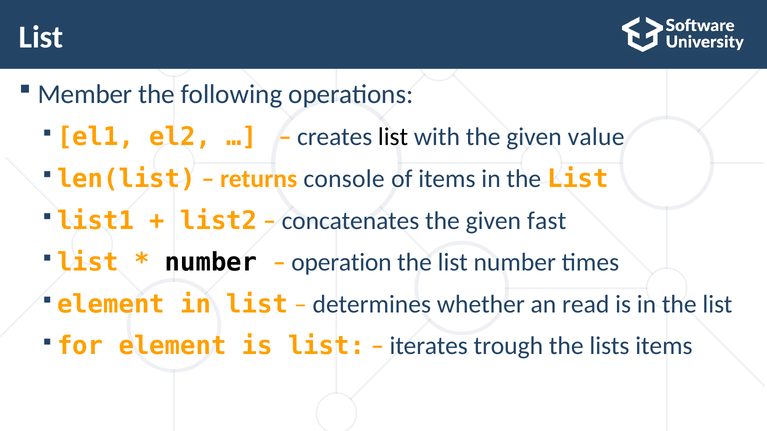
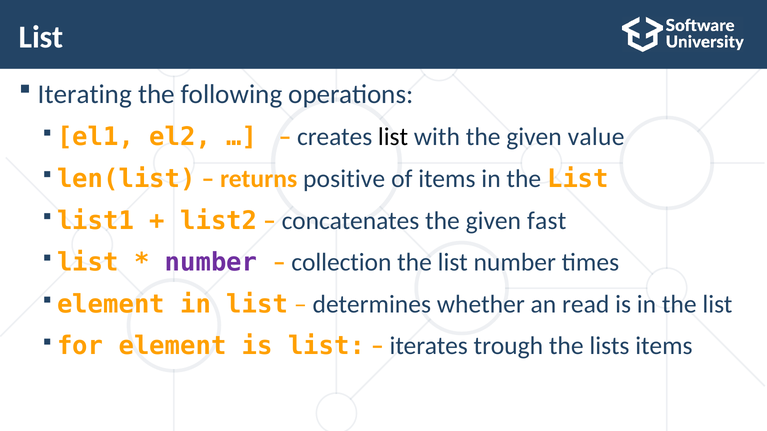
Member: Member -> Iterating (85, 94)
console: console -> positive (344, 179)
number colour: black -> purple (211, 263)
operation: operation -> collection (341, 263)
